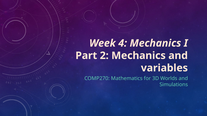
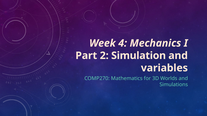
2 Mechanics: Mechanics -> Simulation (139, 56)
